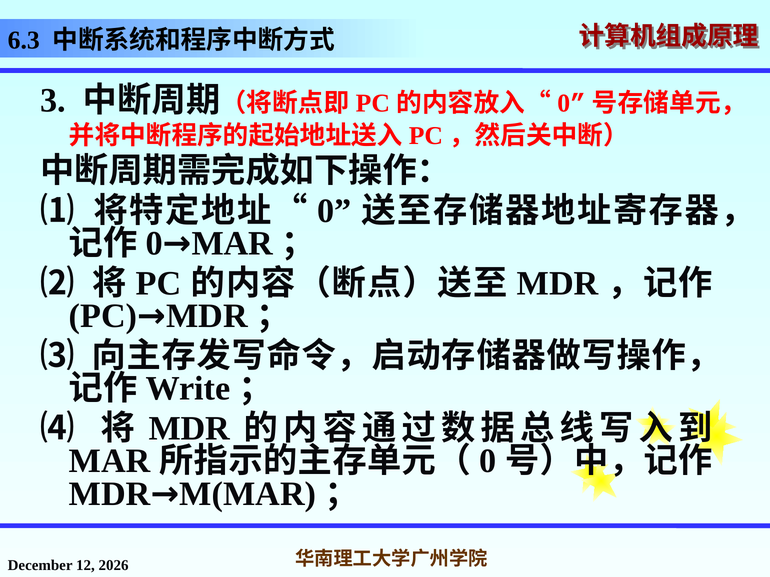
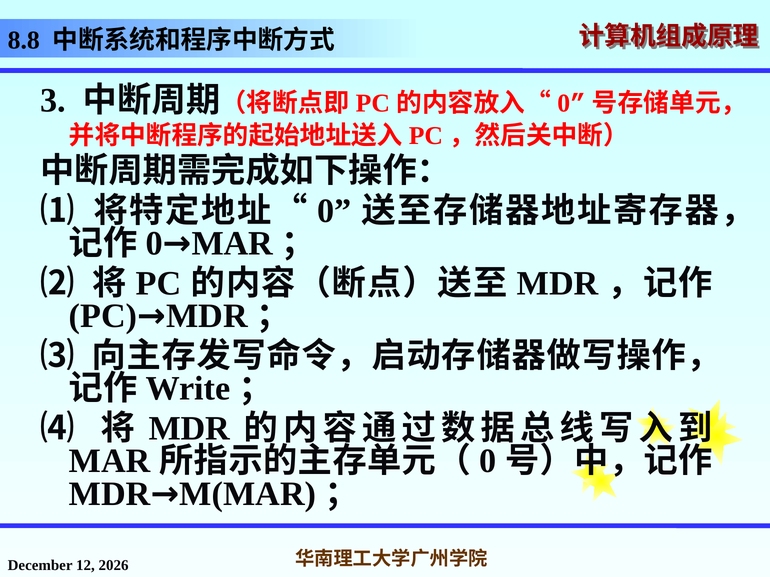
6.3: 6.3 -> 8.8 (24, 40)
